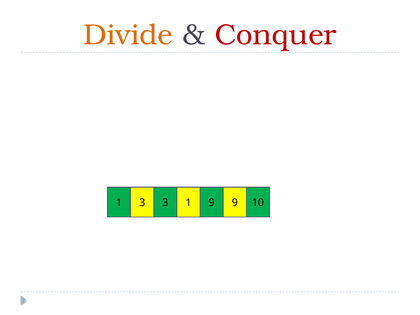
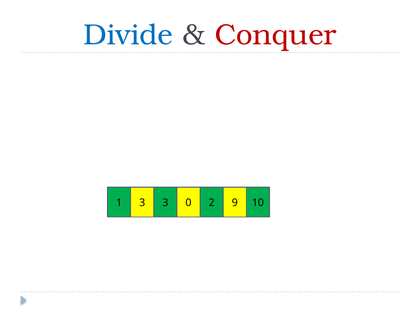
Divide colour: orange -> blue (128, 35)
3 1: 1 -> 0 (188, 203)
3 9: 9 -> 2 (212, 203)
